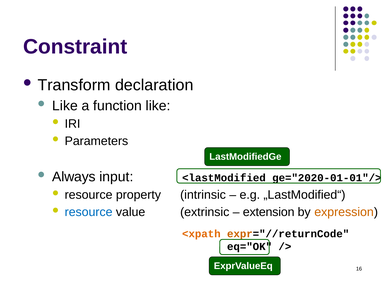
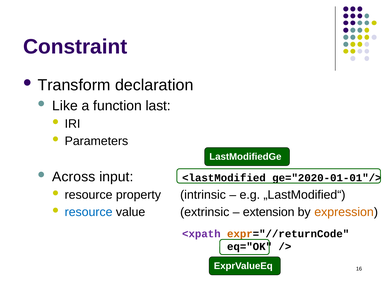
function like: like -> last (158, 106)
Always: Always -> Across (74, 177)
<xpath colour: orange -> purple (201, 234)
